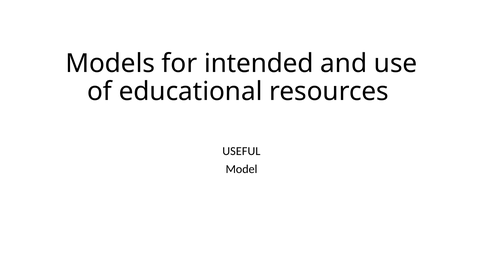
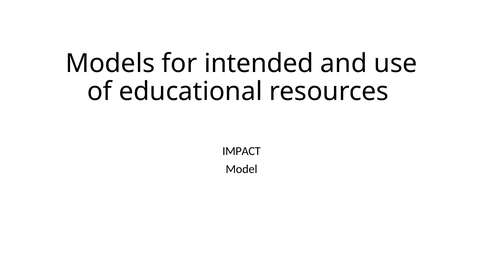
USEFUL: USEFUL -> IMPACT (242, 151)
